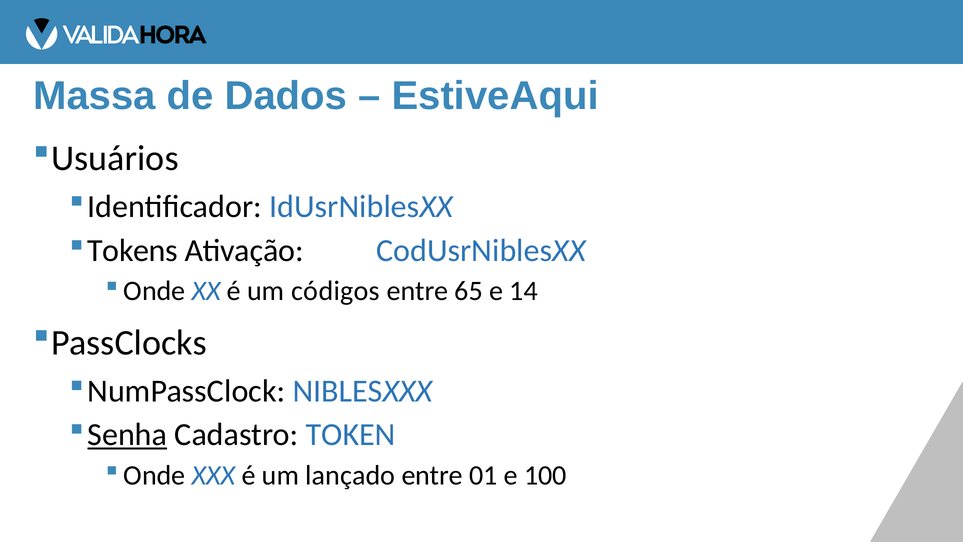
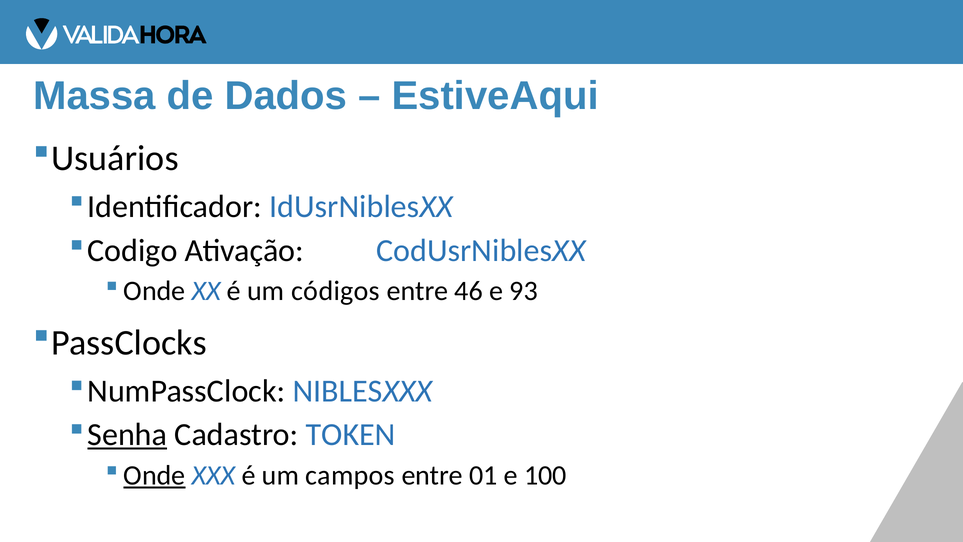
Tokens: Tokens -> Codigo (132, 250)
65: 65 -> 46 (469, 291)
14: 14 -> 93 (524, 291)
Onde underline: none -> present (154, 475)
lançado: lançado -> campos (350, 475)
